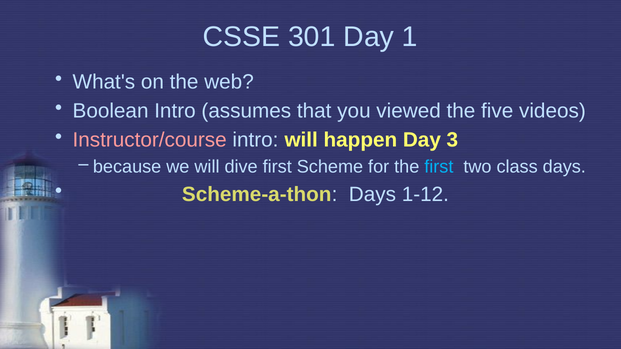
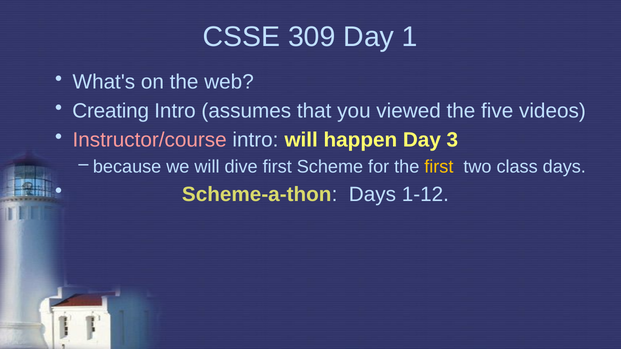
301: 301 -> 309 (312, 37)
Boolean: Boolean -> Creating (111, 111)
first colour: light blue -> yellow (439, 167)
